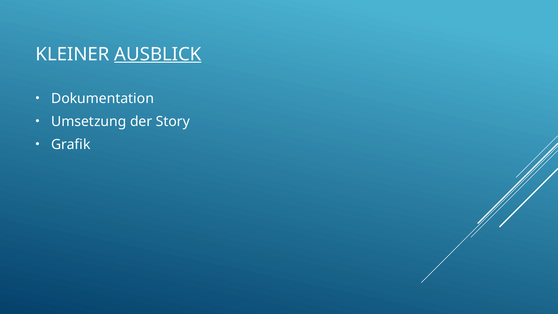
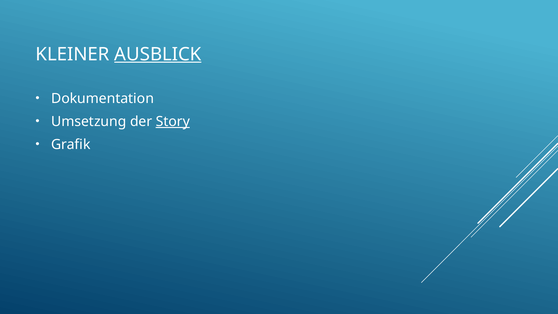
Story underline: none -> present (173, 121)
